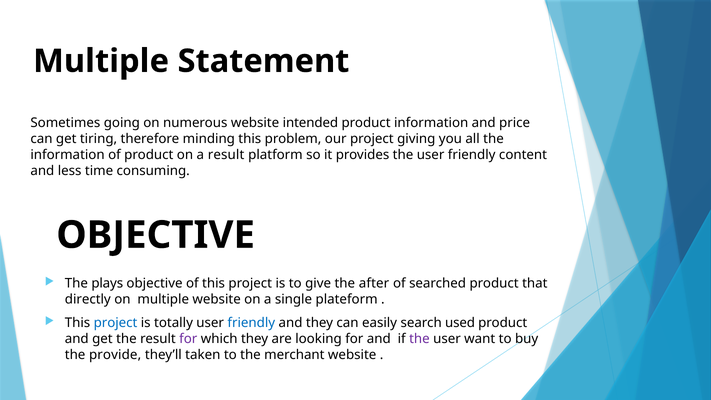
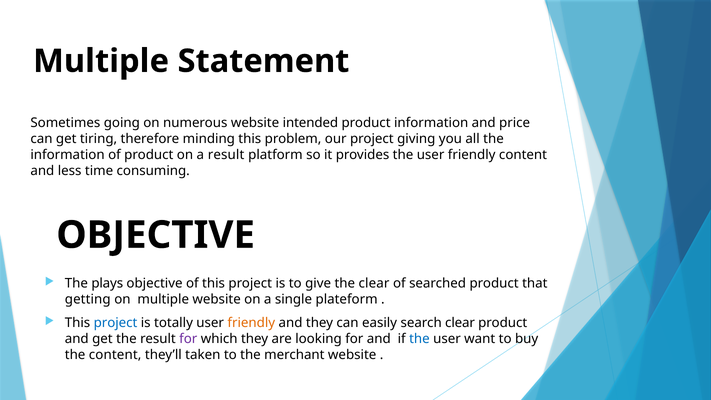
the after: after -> clear (374, 283)
directly: directly -> getting (88, 299)
friendly colour: blue -> orange (251, 323)
search used: used -> clear (460, 323)
the colour: purple -> blue (419, 339)
the provide: provide -> content (115, 355)
